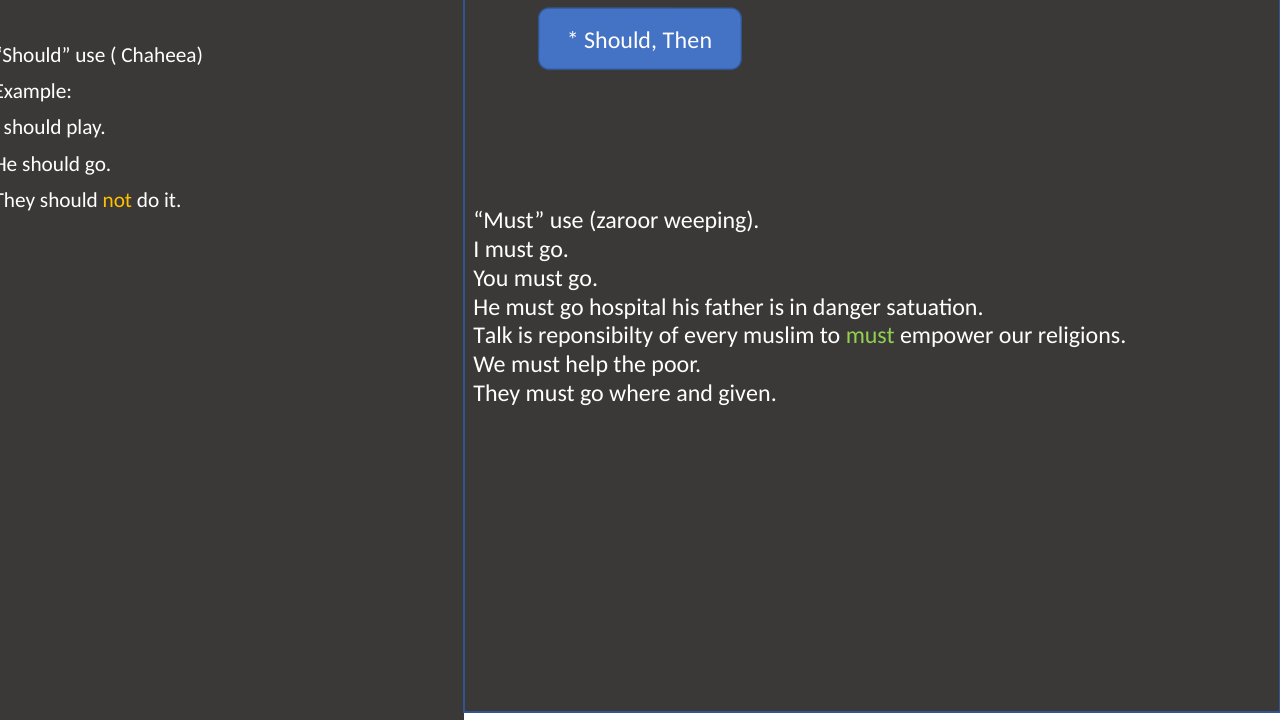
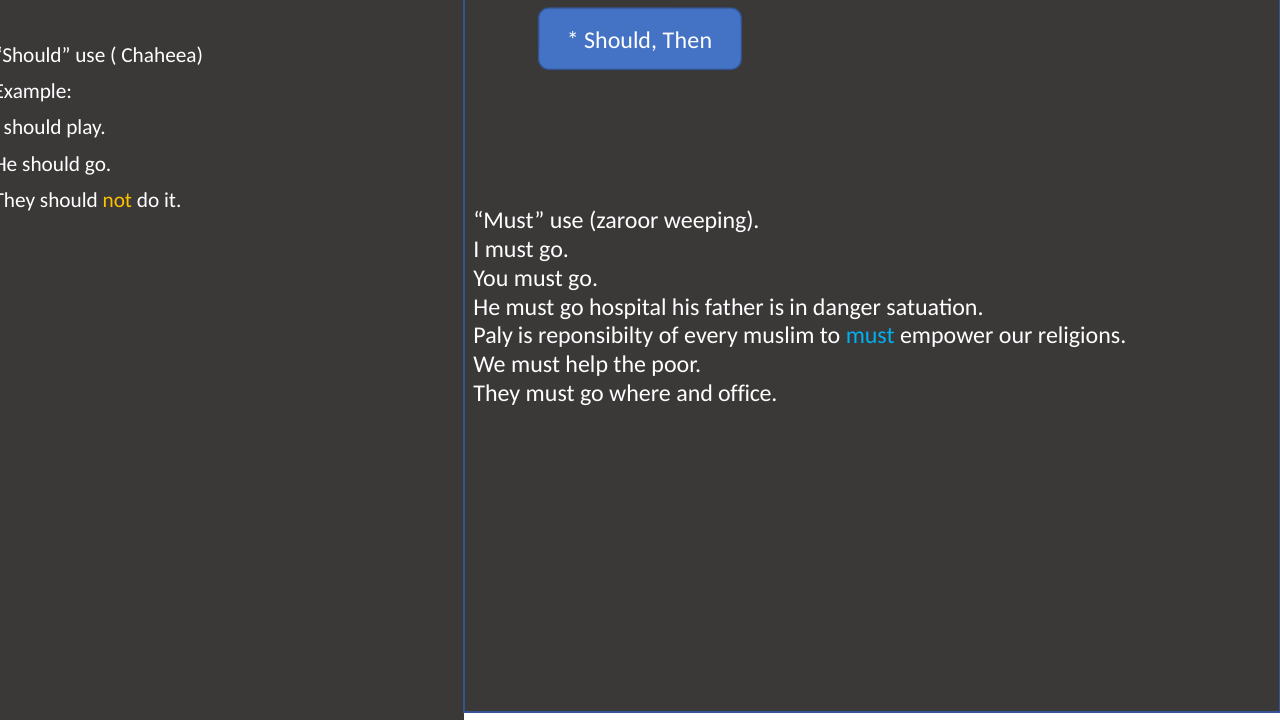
Talk: Talk -> Paly (493, 336)
must colour: light green -> light blue (870, 336)
given: given -> office (748, 394)
